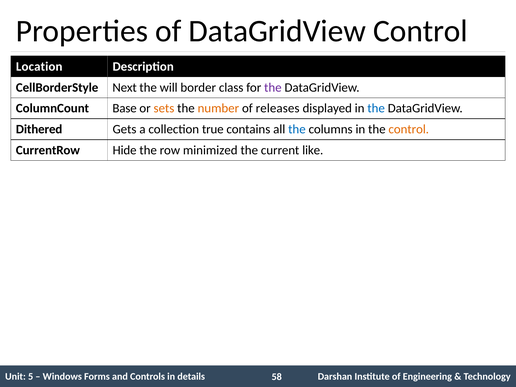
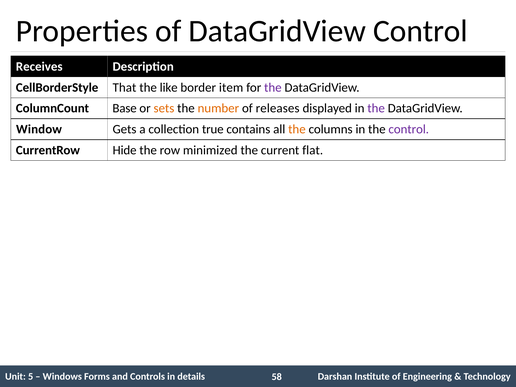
Location: Location -> Receives (39, 67)
Next: Next -> That (125, 87)
will: will -> like (169, 87)
class: class -> item (231, 87)
the colour: blue -> purple (376, 108)
Dithered: Dithered -> Window (39, 129)
the colour: blue -> orange (297, 129)
control colour: orange -> purple (409, 129)
like: like -> flat (313, 150)
